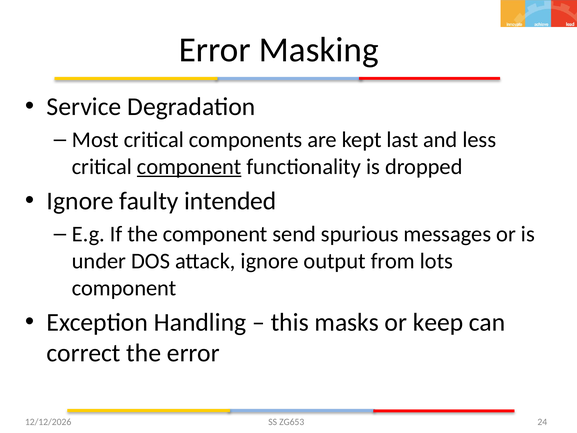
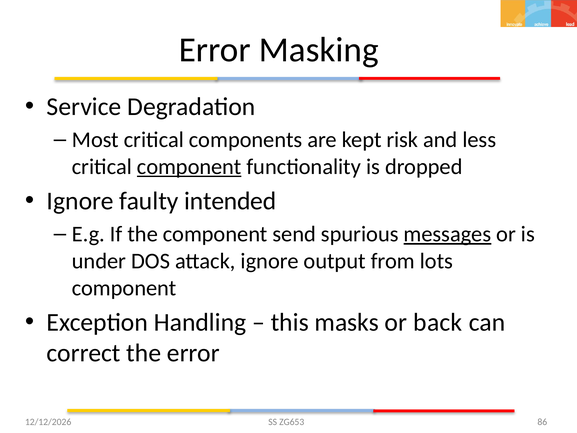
last: last -> risk (402, 140)
messages underline: none -> present (447, 234)
keep: keep -> back (438, 322)
24: 24 -> 86 (542, 422)
